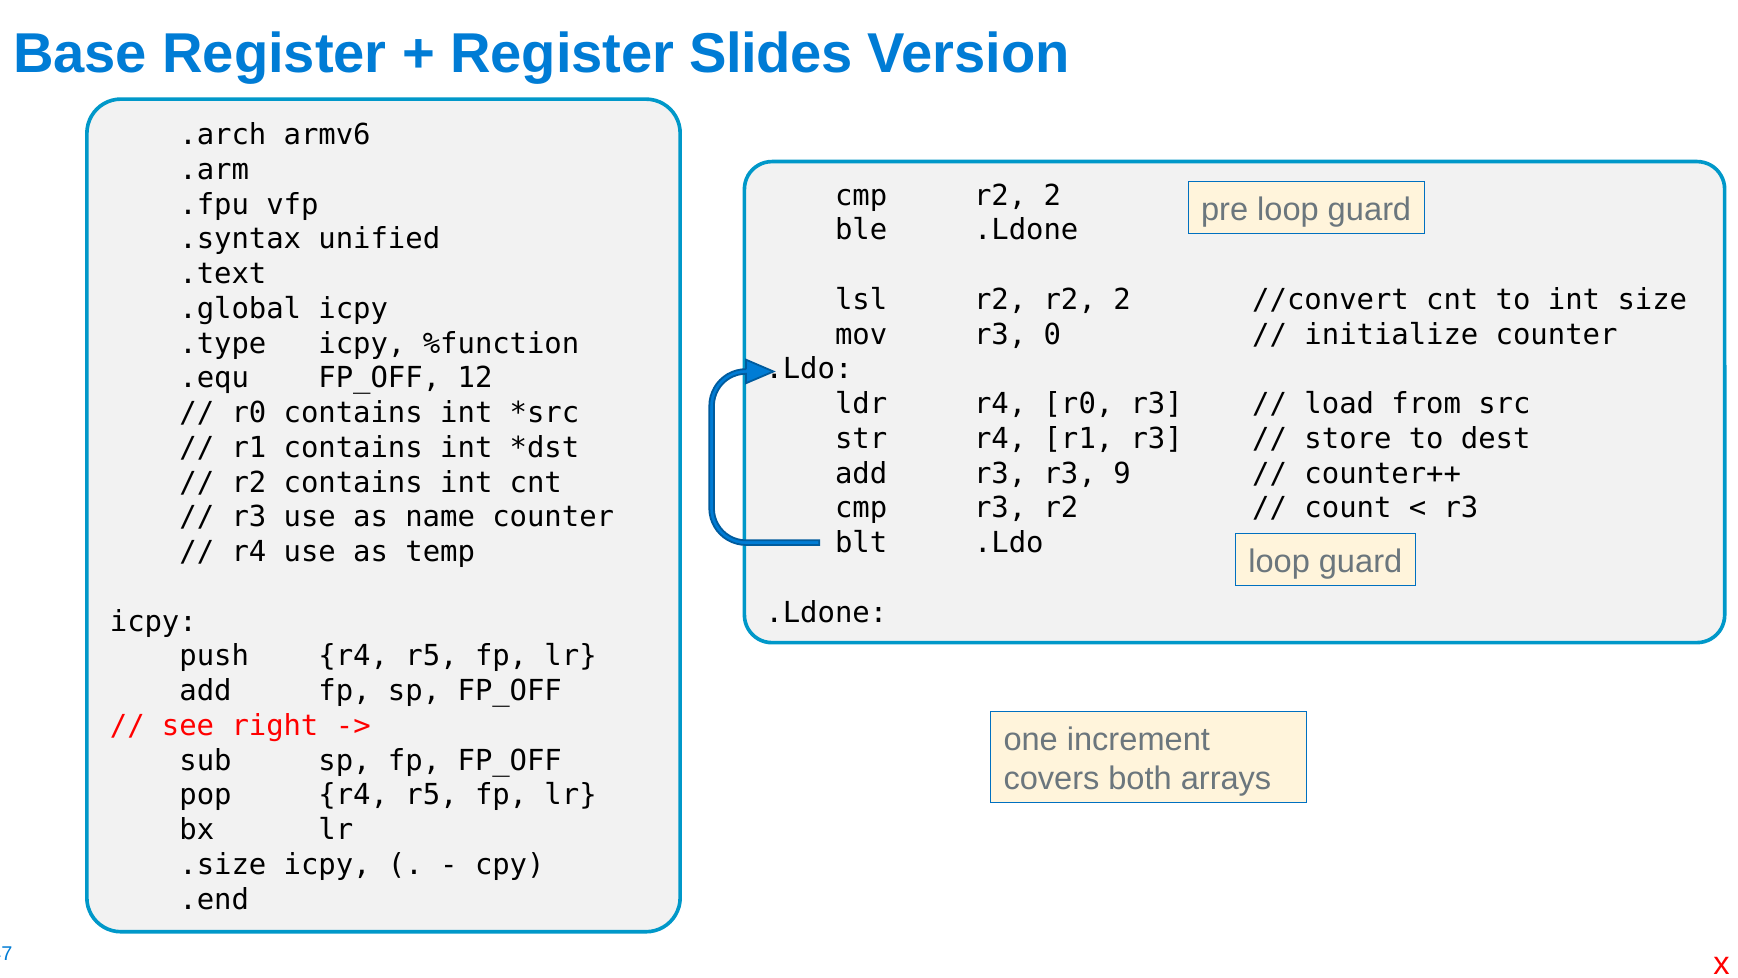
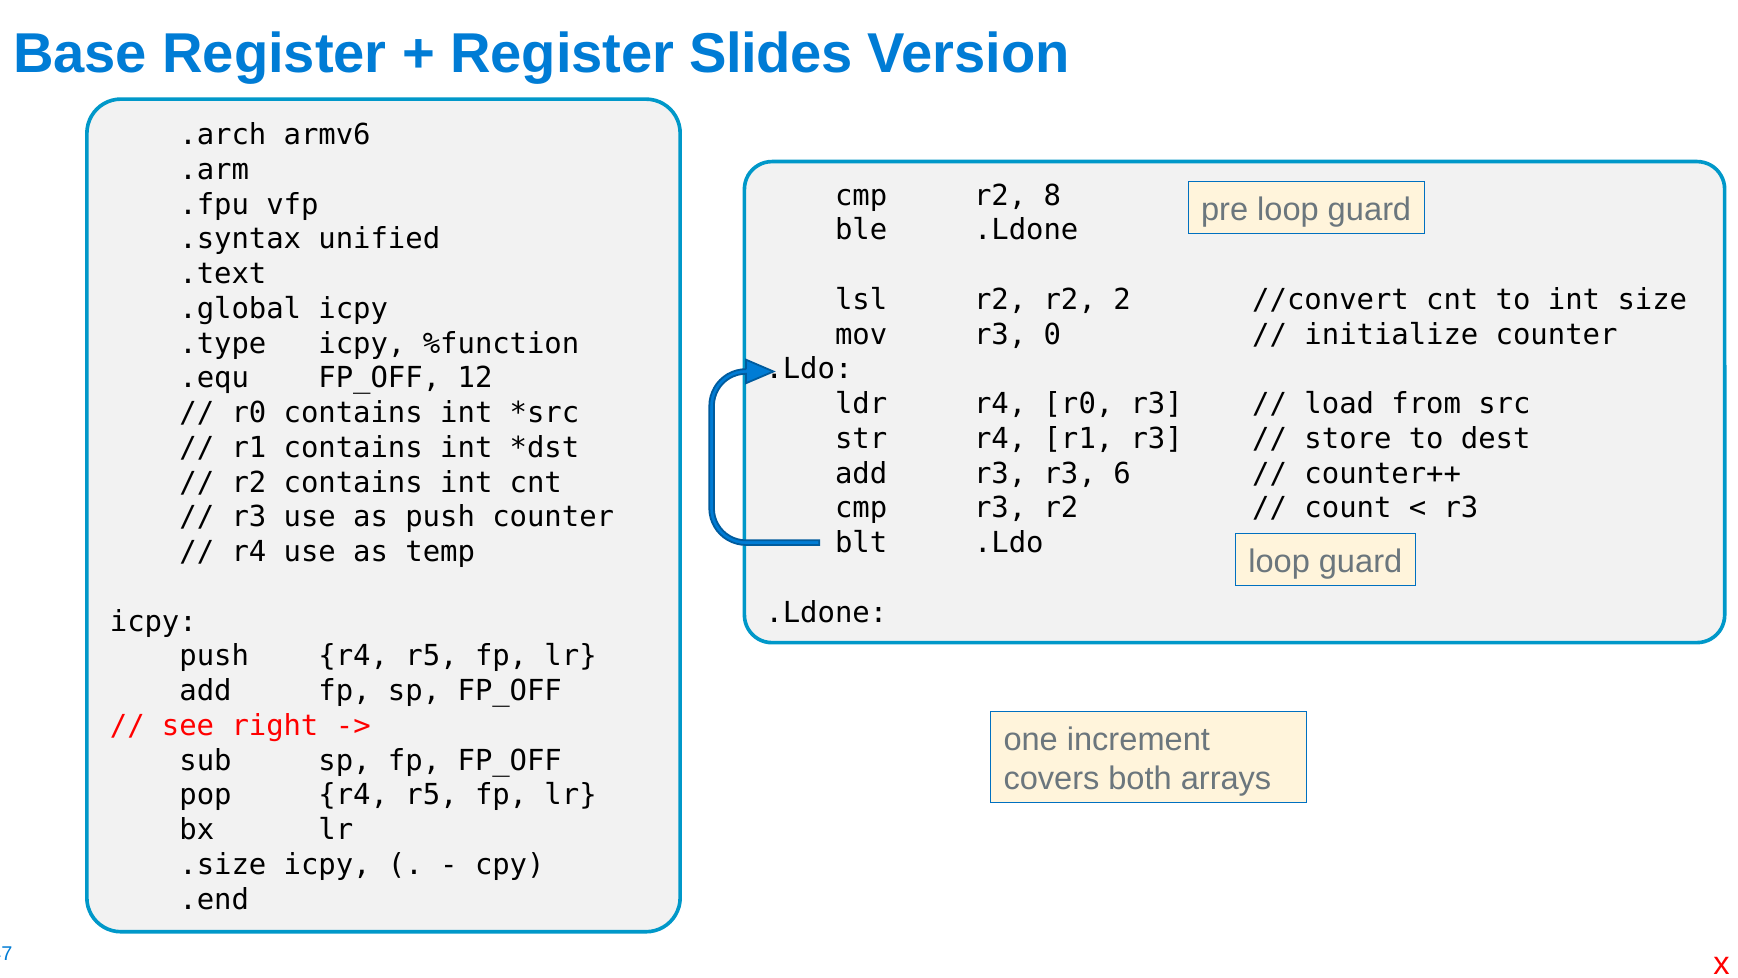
cmp r2 2: 2 -> 8 (1052, 195)
9: 9 -> 6 (1122, 473)
as name: name -> push (440, 517)
